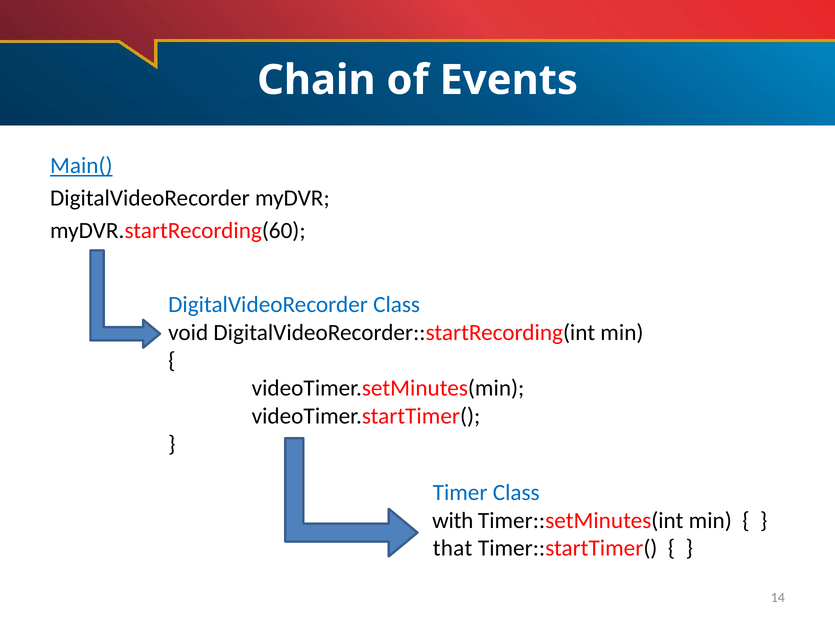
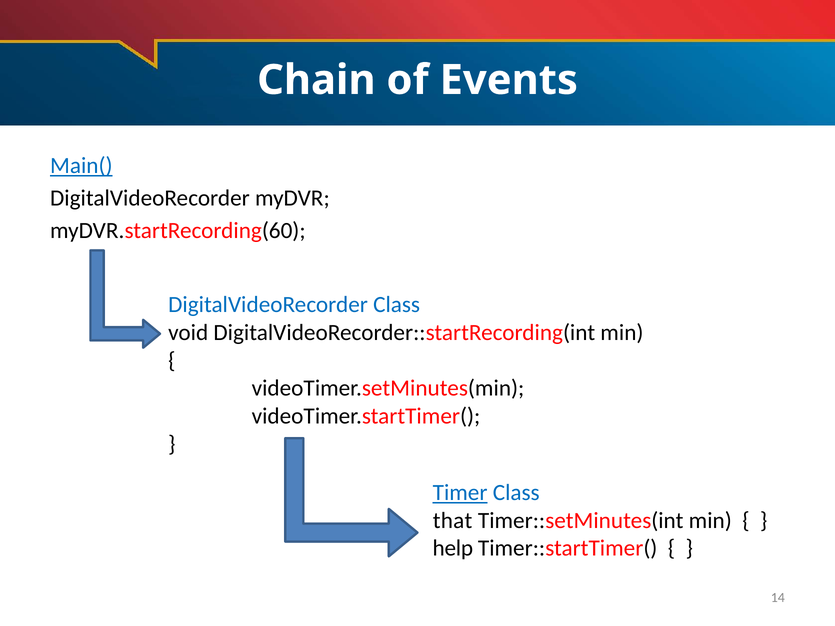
Timer underline: none -> present (460, 493)
with: with -> that (453, 521)
that: that -> help (453, 549)
